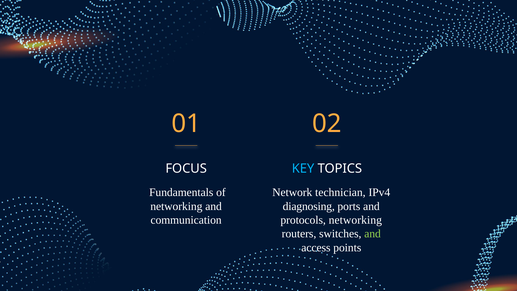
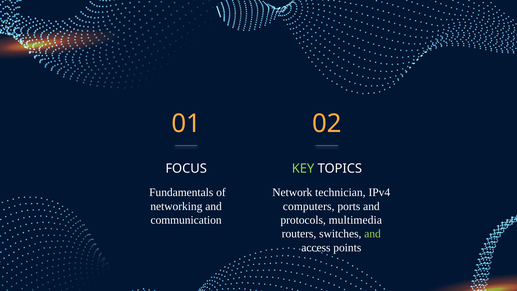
KEY colour: light blue -> light green (303, 168)
diagnosing: diagnosing -> computers (309, 206)
protocols networking: networking -> multimedia (355, 220)
